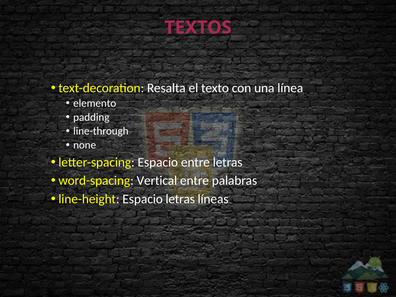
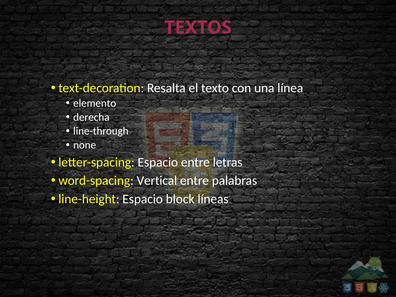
padding: padding -> derecha (91, 117)
Espacio letras: letras -> block (180, 199)
